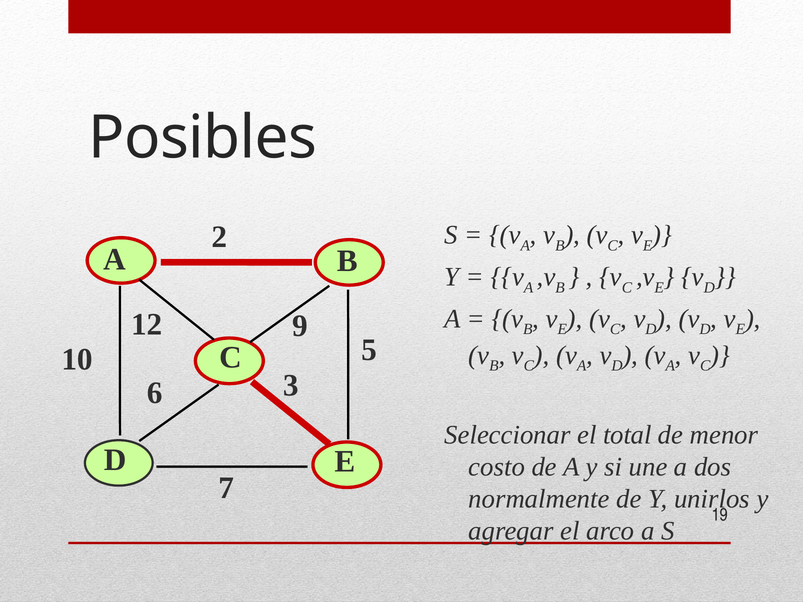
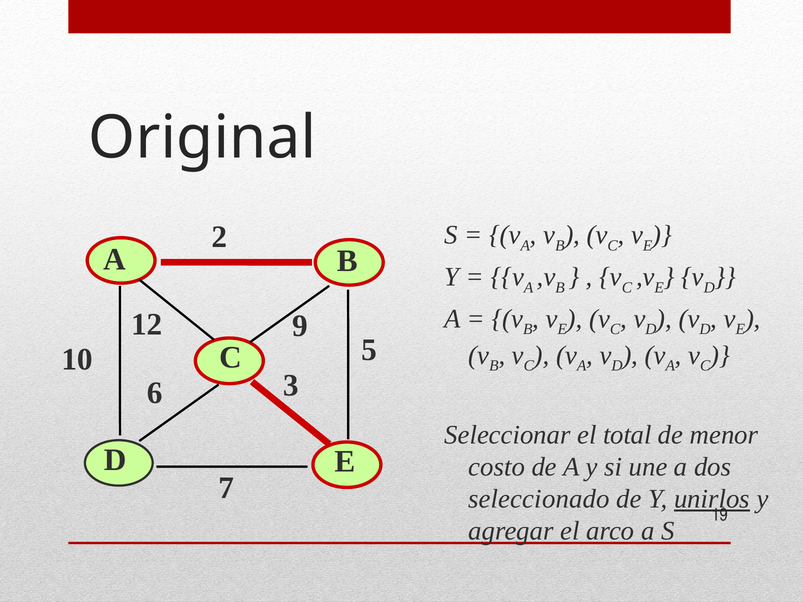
Posibles: Posibles -> Original (202, 138)
normalmente: normalmente -> seleccionado (539, 499)
unirlos underline: none -> present (712, 499)
